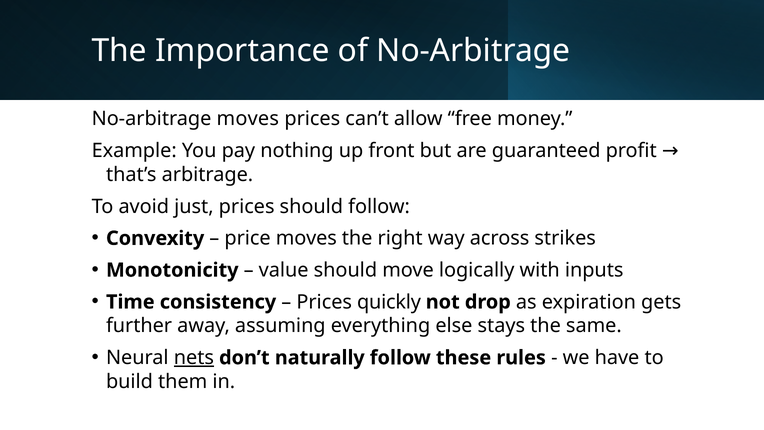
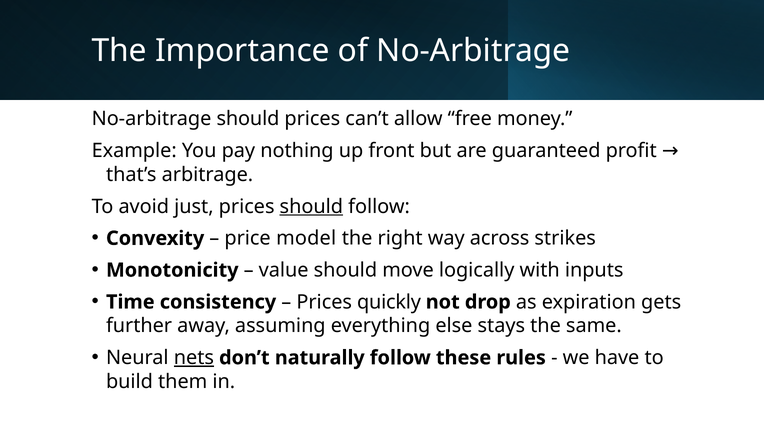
No-arbitrage moves: moves -> should (248, 119)
should underline: none -> present (311, 206)
price moves: moves -> model (306, 238)
